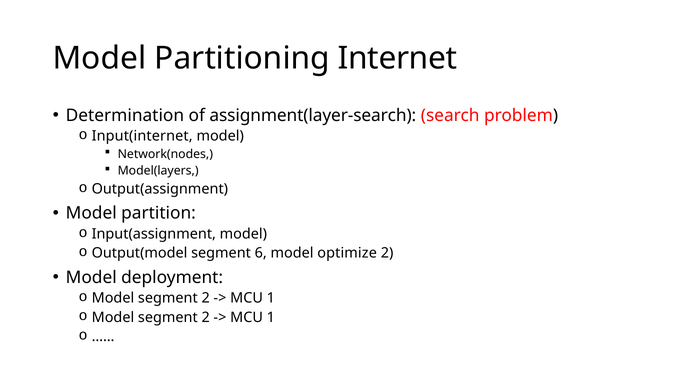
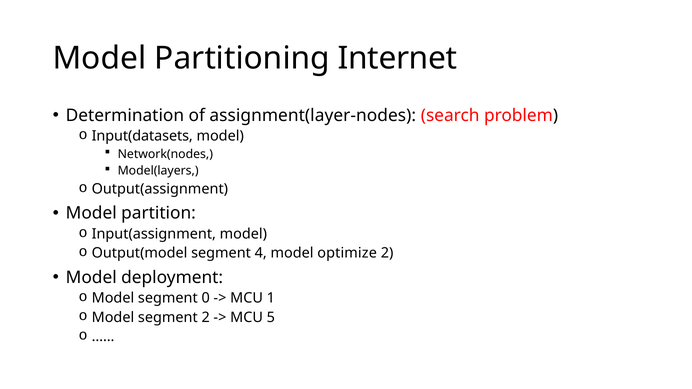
assignment(layer-search: assignment(layer-search -> assignment(layer-nodes (313, 115)
Input(internet: Input(internet -> Input(datasets (142, 136)
6: 6 -> 4 (261, 253)
2: 2 -> 0 (206, 298)
1: 1 -> 5 (271, 317)
